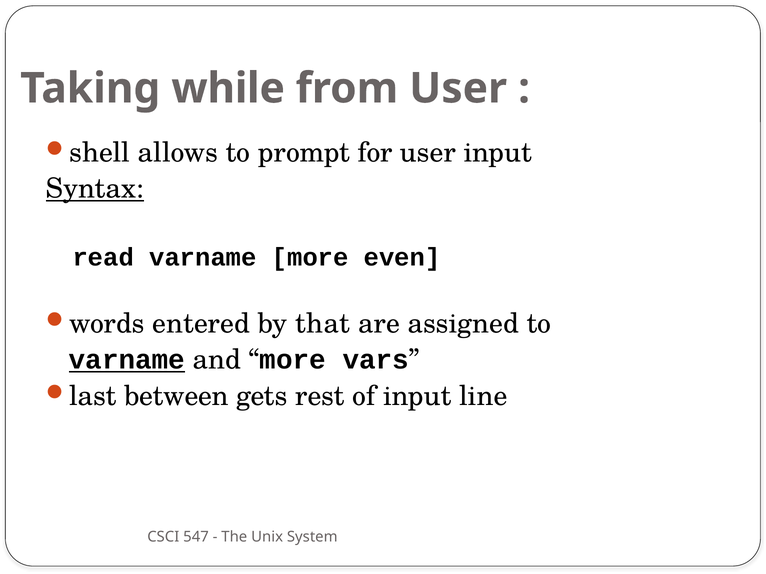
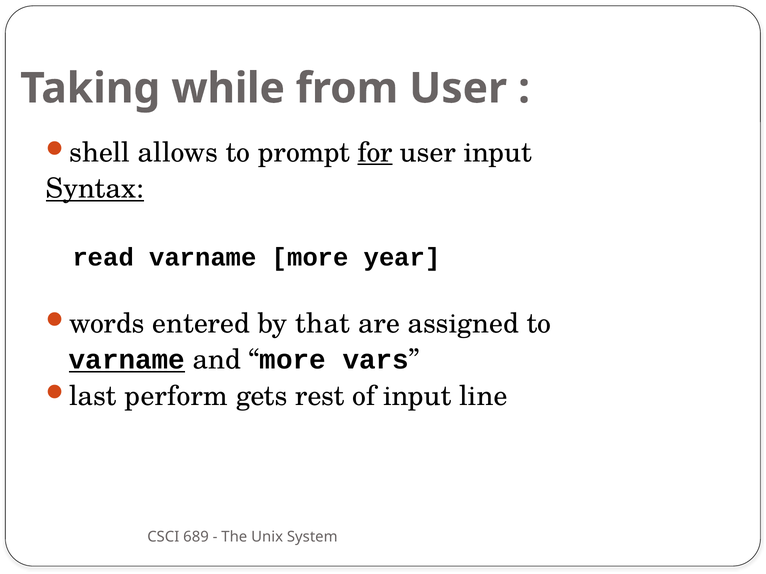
for underline: none -> present (375, 153)
even: even -> year (402, 258)
between: between -> perform (176, 396)
547: 547 -> 689 (196, 537)
